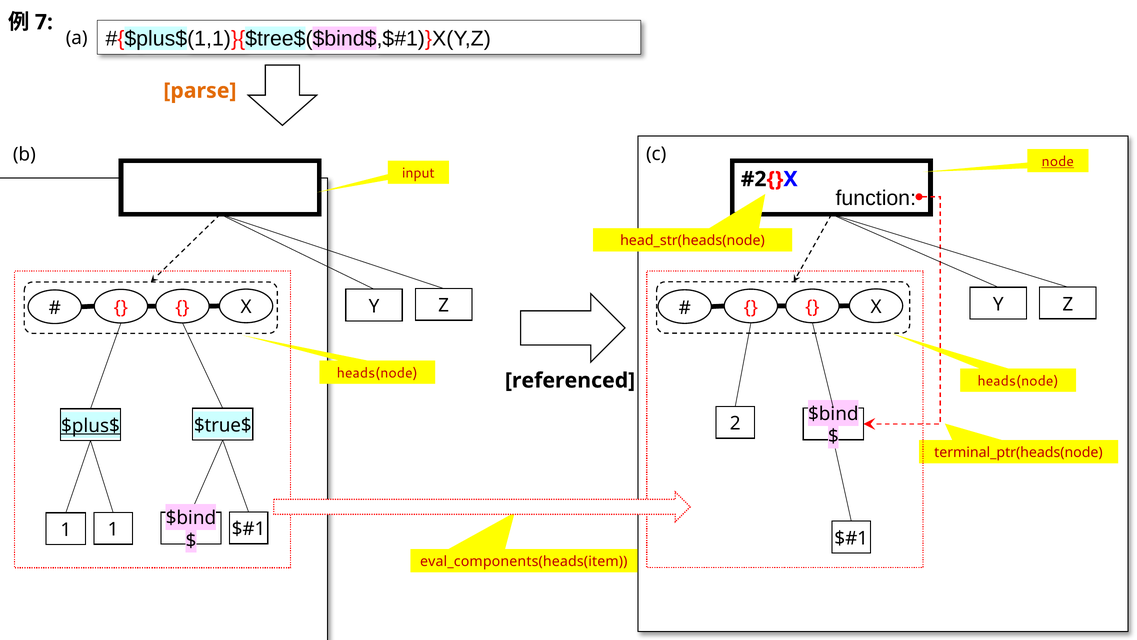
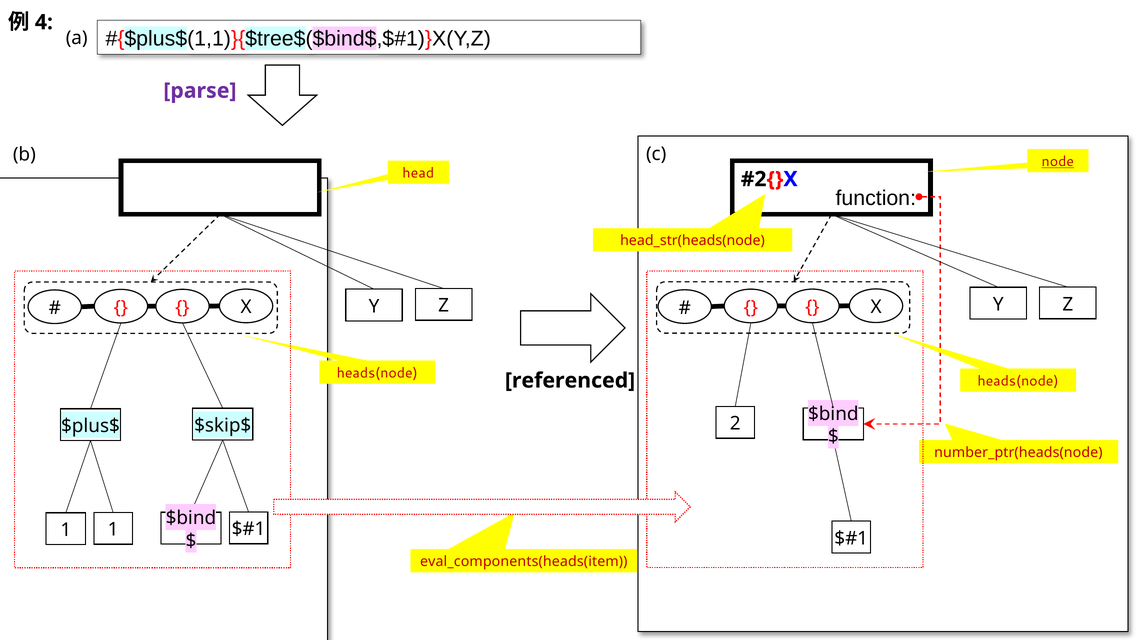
7: 7 -> 4 (44, 22)
parse colour: orange -> purple (200, 91)
input: input -> head (418, 173)
$true$: $true$ -> $skip$ (223, 425)
$plus$ underline: present -> none (90, 426)
terminal_ptr(heads(node: terminal_ptr(heads(node -> number_ptr(heads(node (1018, 452)
